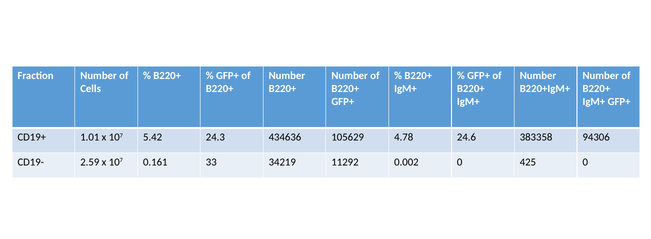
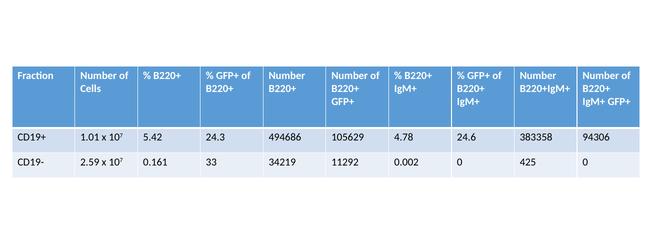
434636: 434636 -> 494686 (285, 137)
